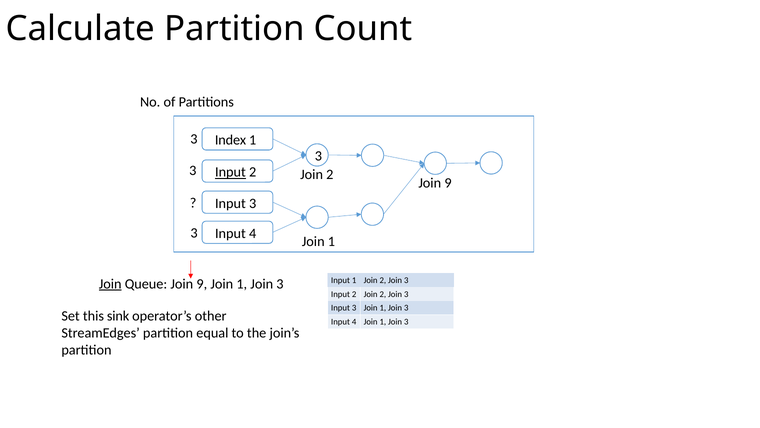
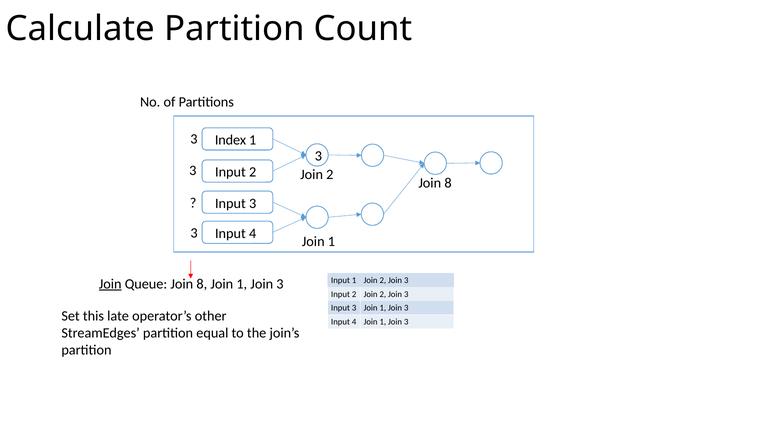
Input underline: present -> none (230, 172)
9: 9 -> 8 (448, 183)
Queue Join 9: 9 -> 8 (202, 284)
sink: sink -> late (118, 316)
